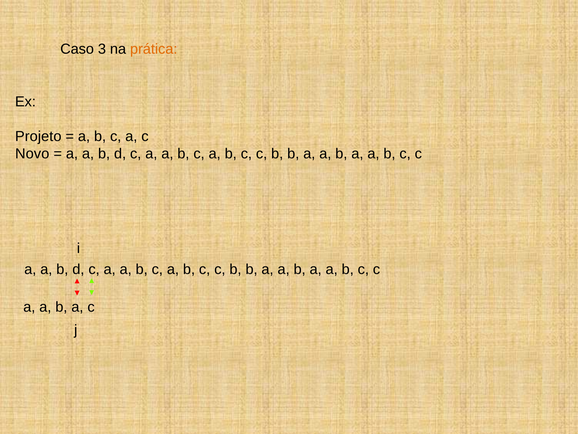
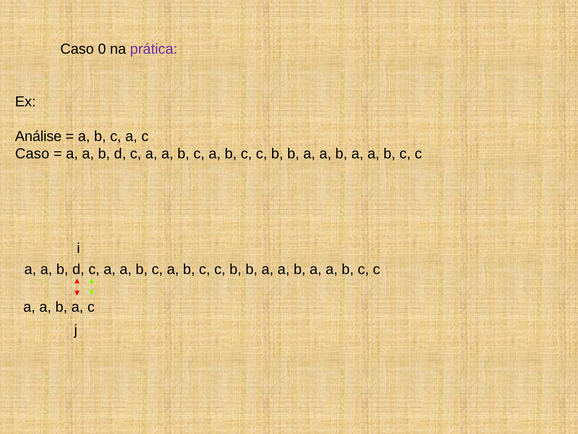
3: 3 -> 0 (102, 49)
prática colour: orange -> purple (154, 49)
Projeto: Projeto -> Análise (38, 136)
Novo: Novo -> Caso (32, 154)
